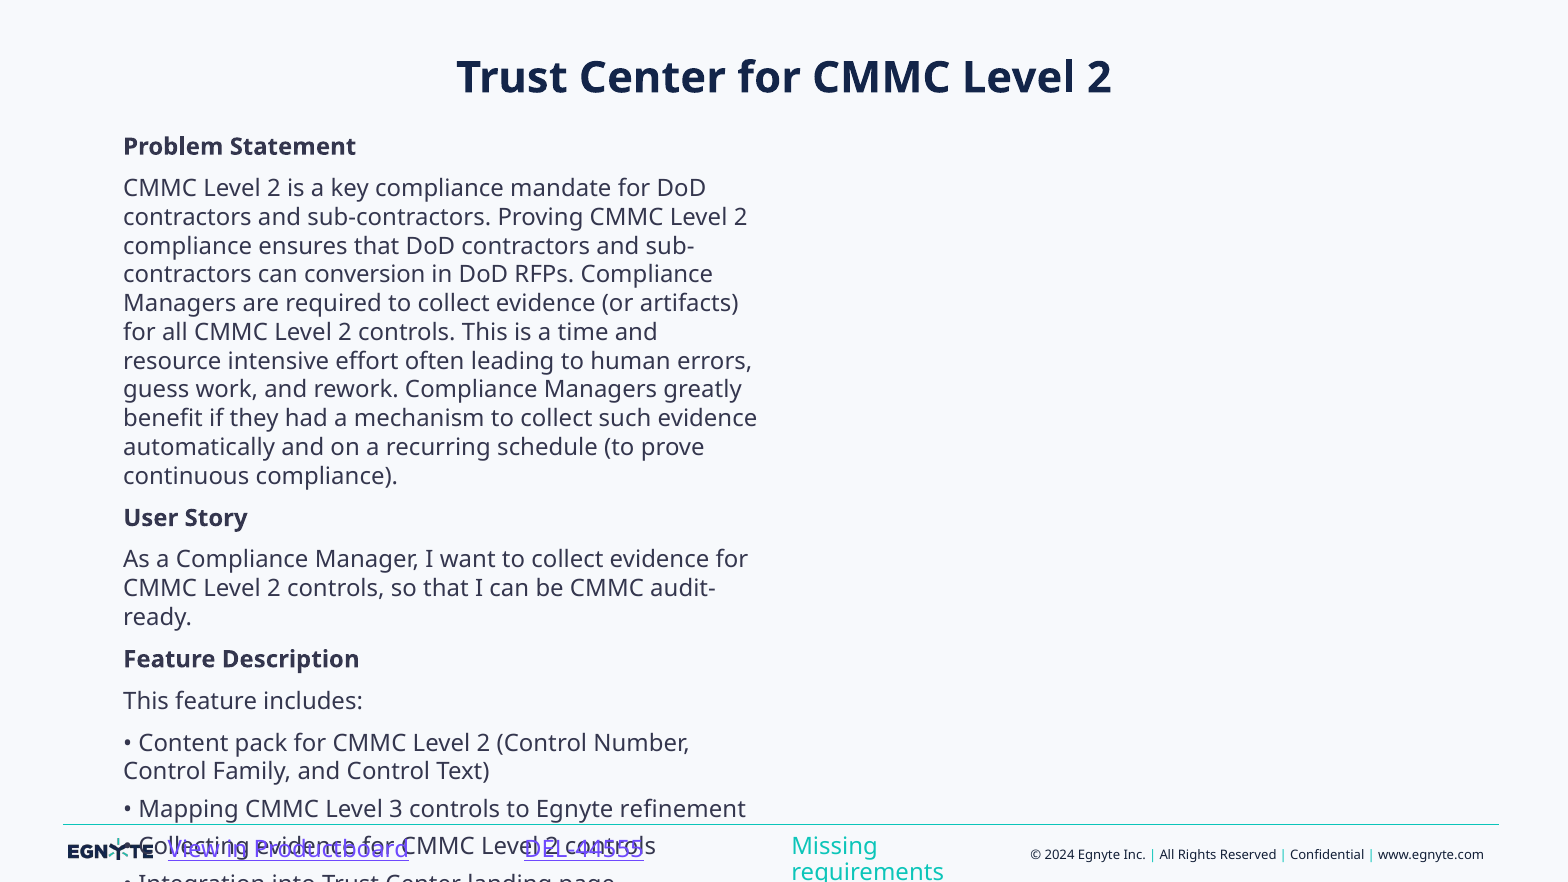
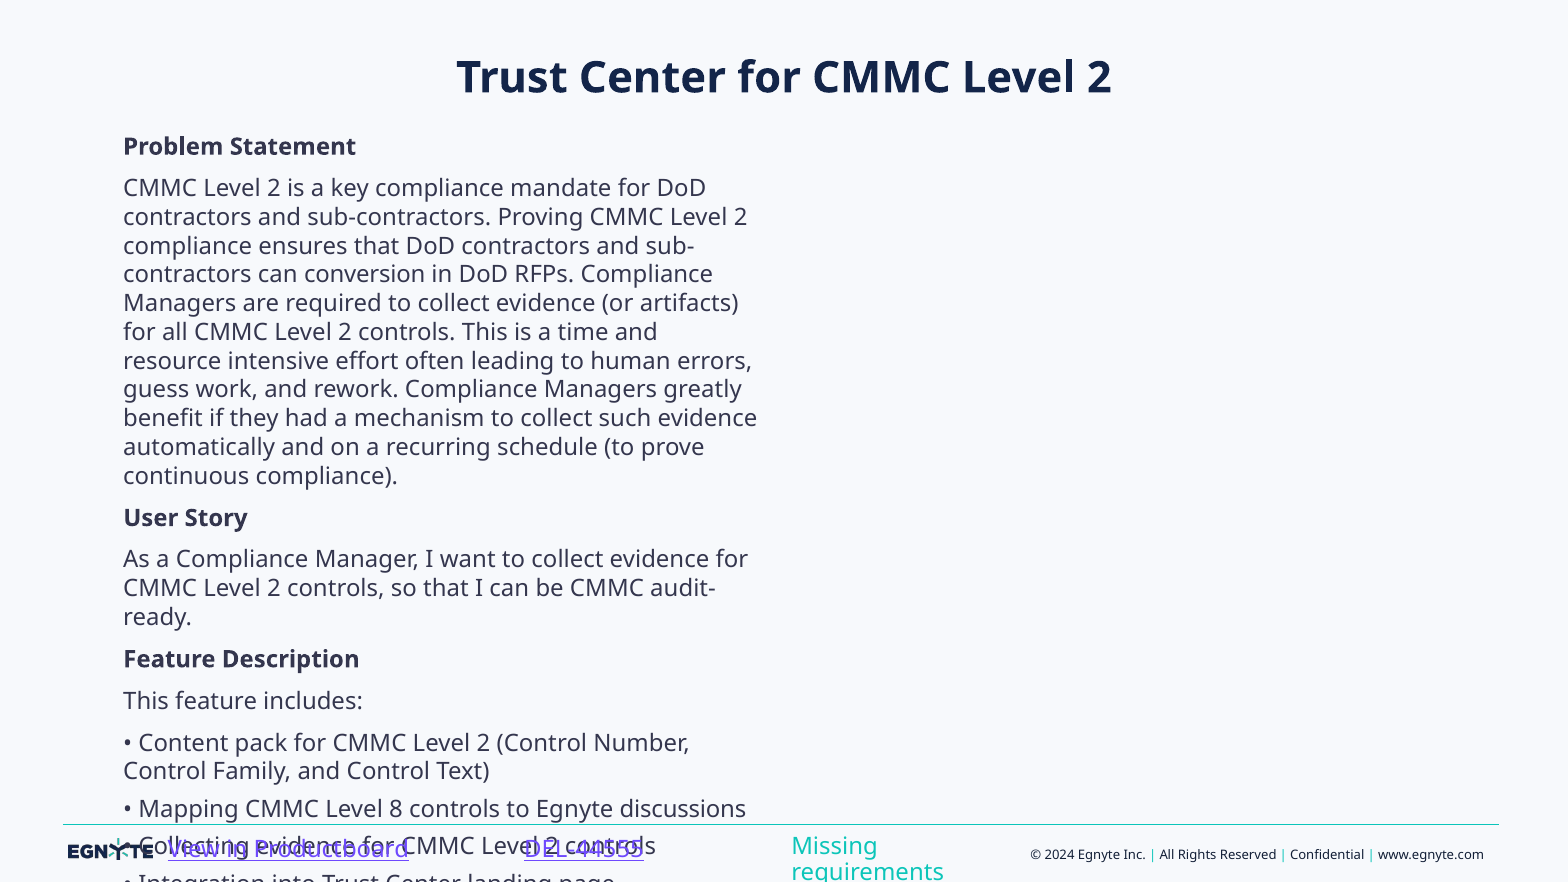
3: 3 -> 8 (396, 809)
refinement: refinement -> discussions (683, 809)
